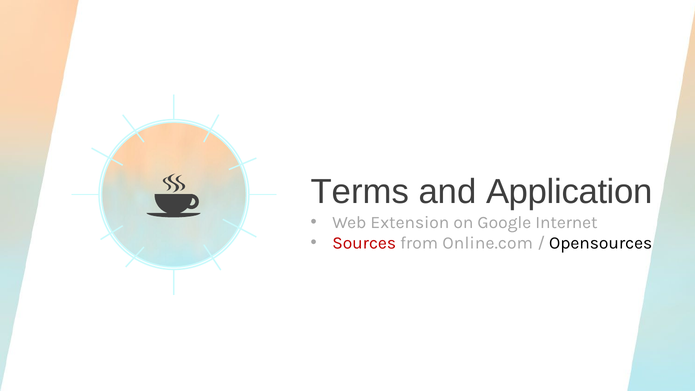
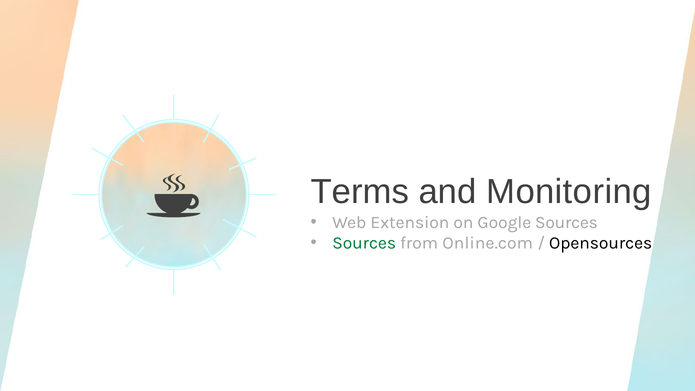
Application: Application -> Monitoring (569, 192)
Google Internet: Internet -> Sources (566, 222)
Sources colour: red -> green (364, 243)
